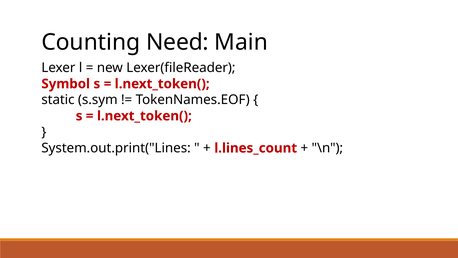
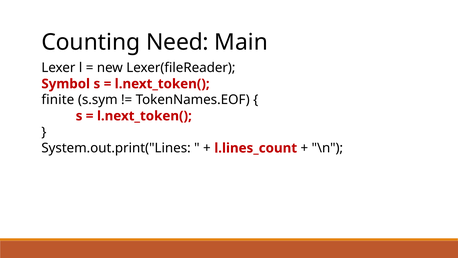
static: static -> finite (58, 100)
